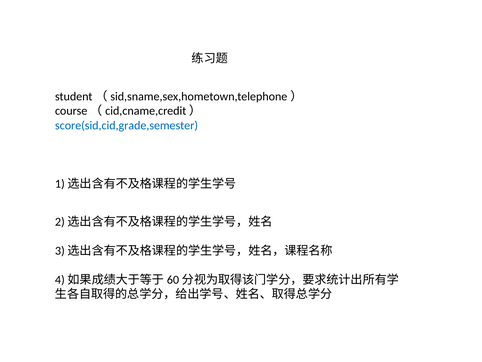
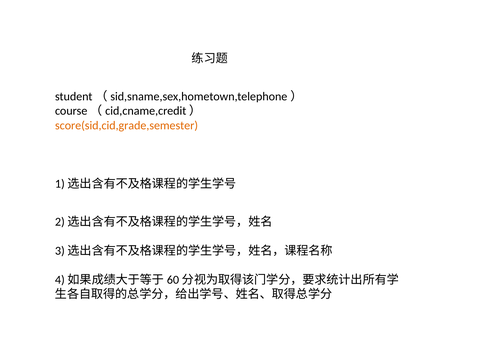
score(sid,cid,grade,semester colour: blue -> orange (127, 125)
